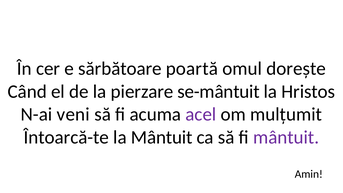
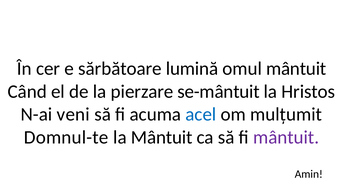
poartă: poartă -> lumină (192, 69)
omul dorește: dorește -> mântuit (296, 69)
acel colour: purple -> blue (201, 114)
Întoarcă-te: Întoarcă-te -> Domnul-te (66, 137)
